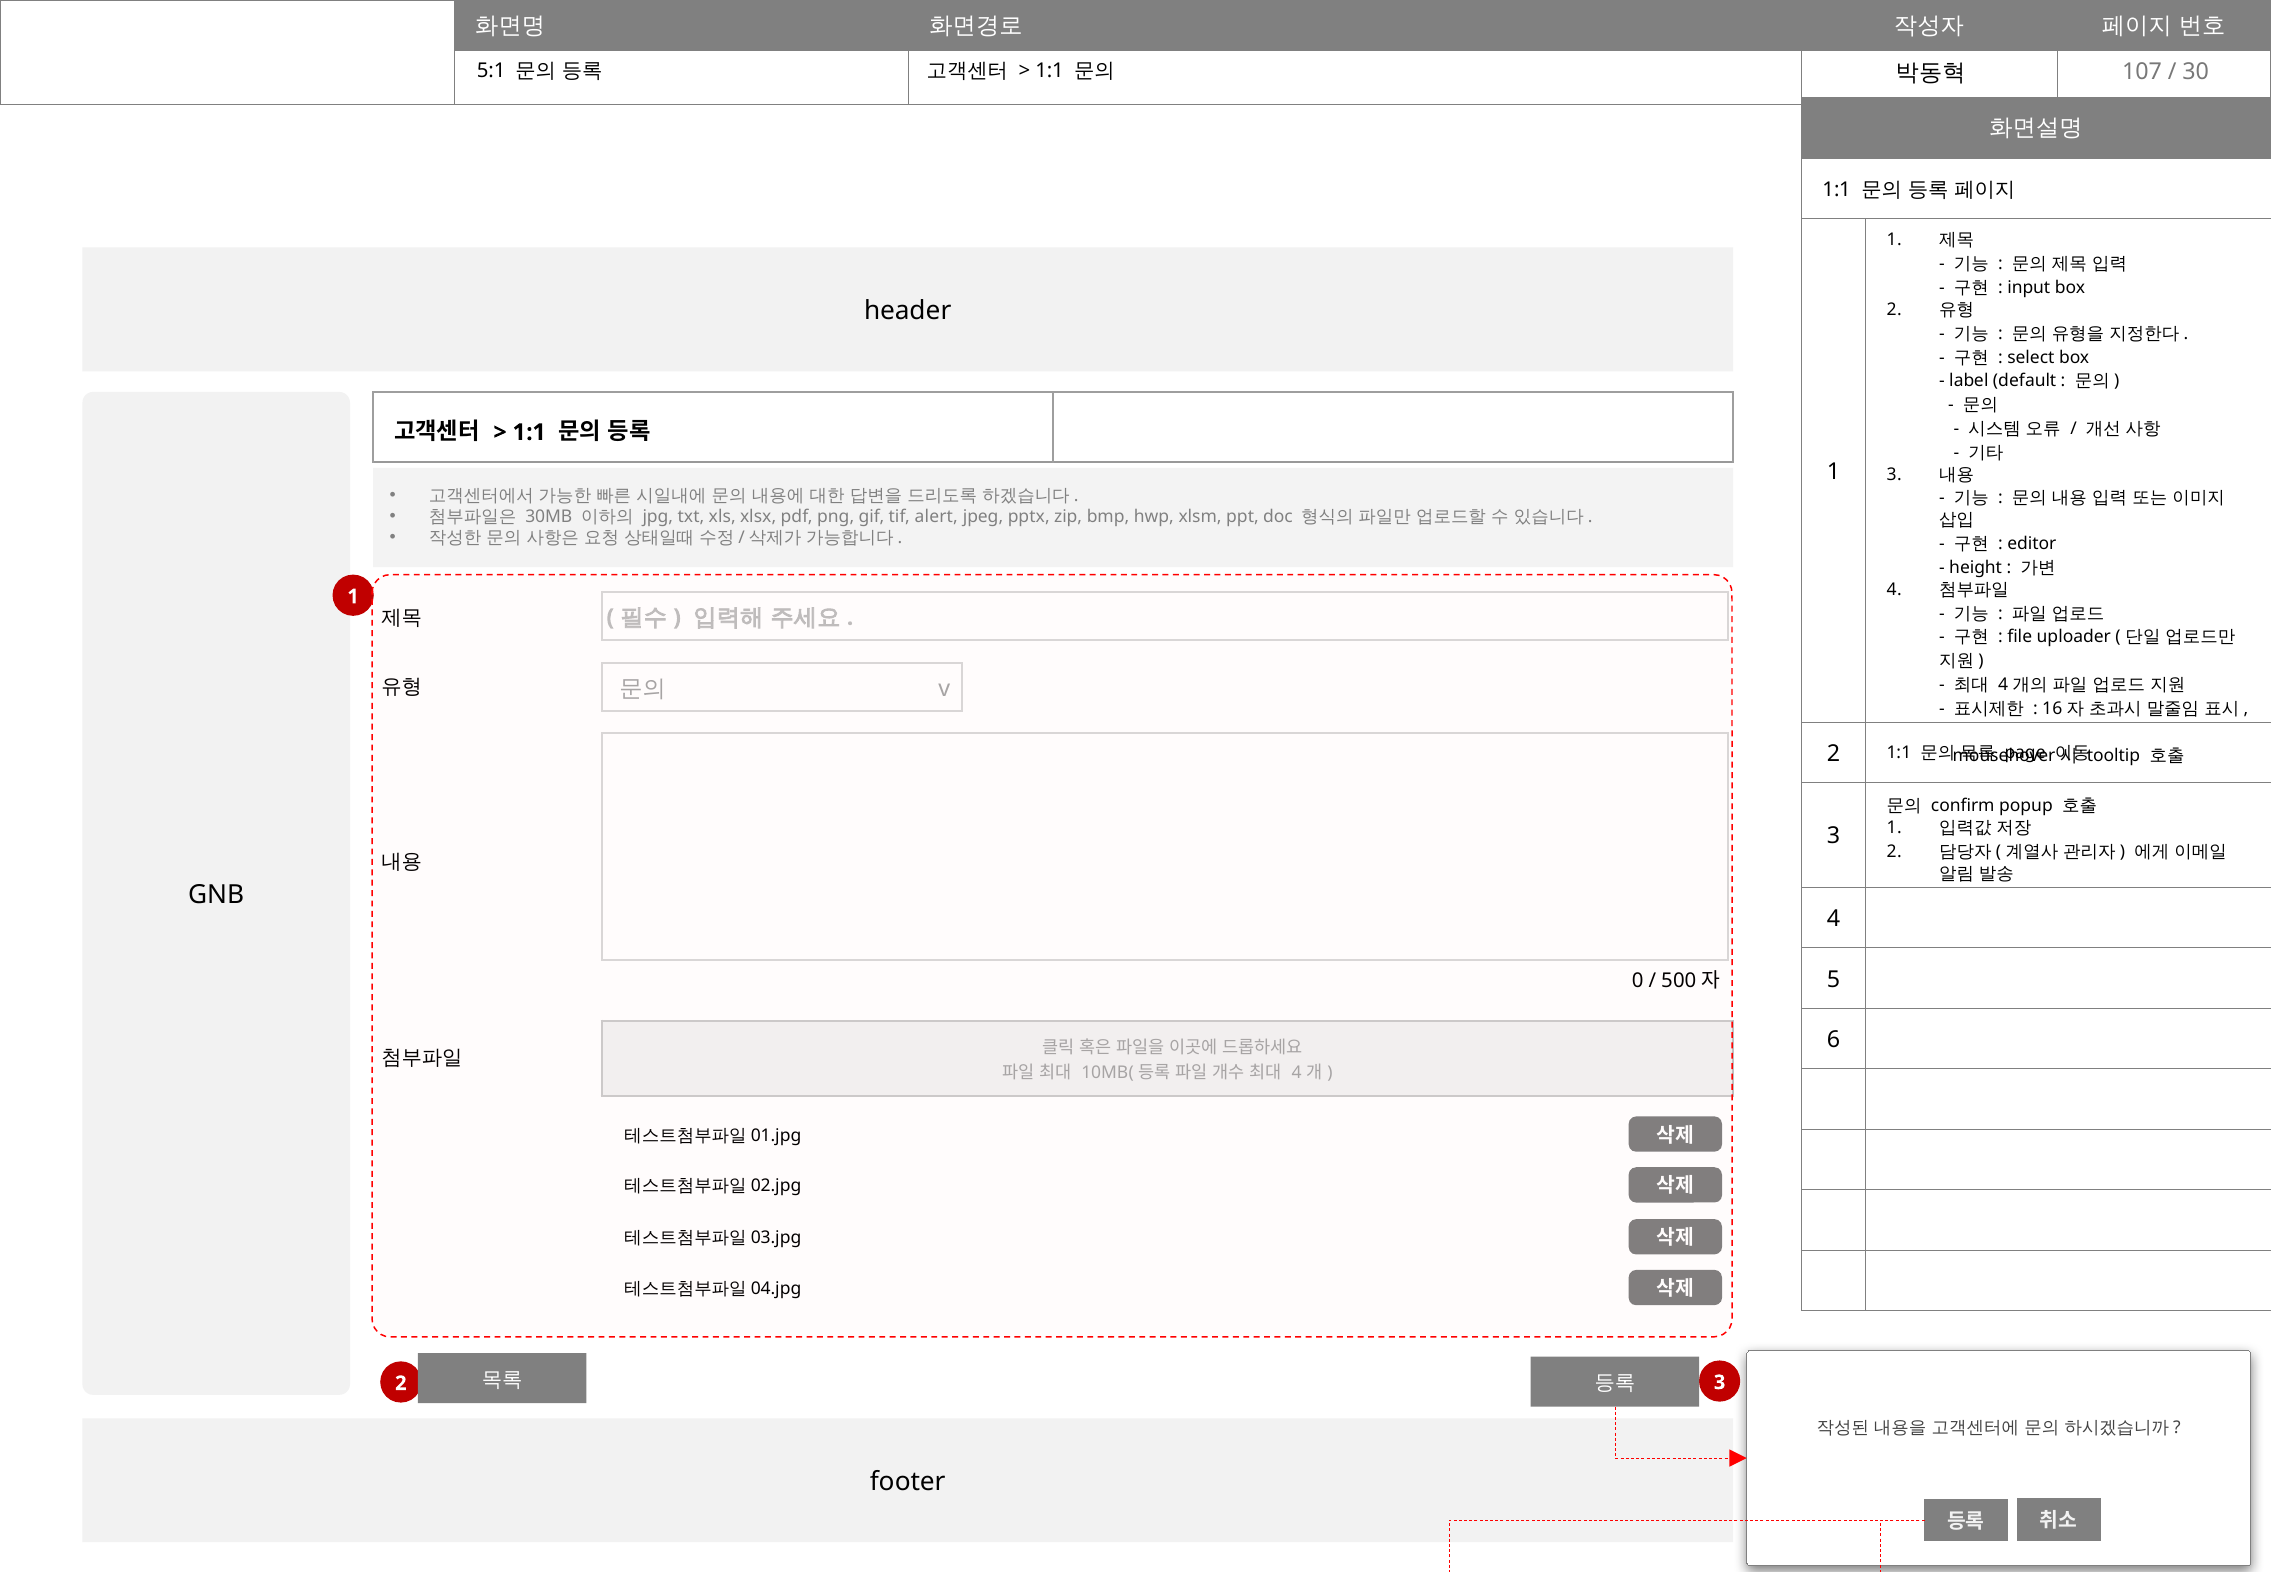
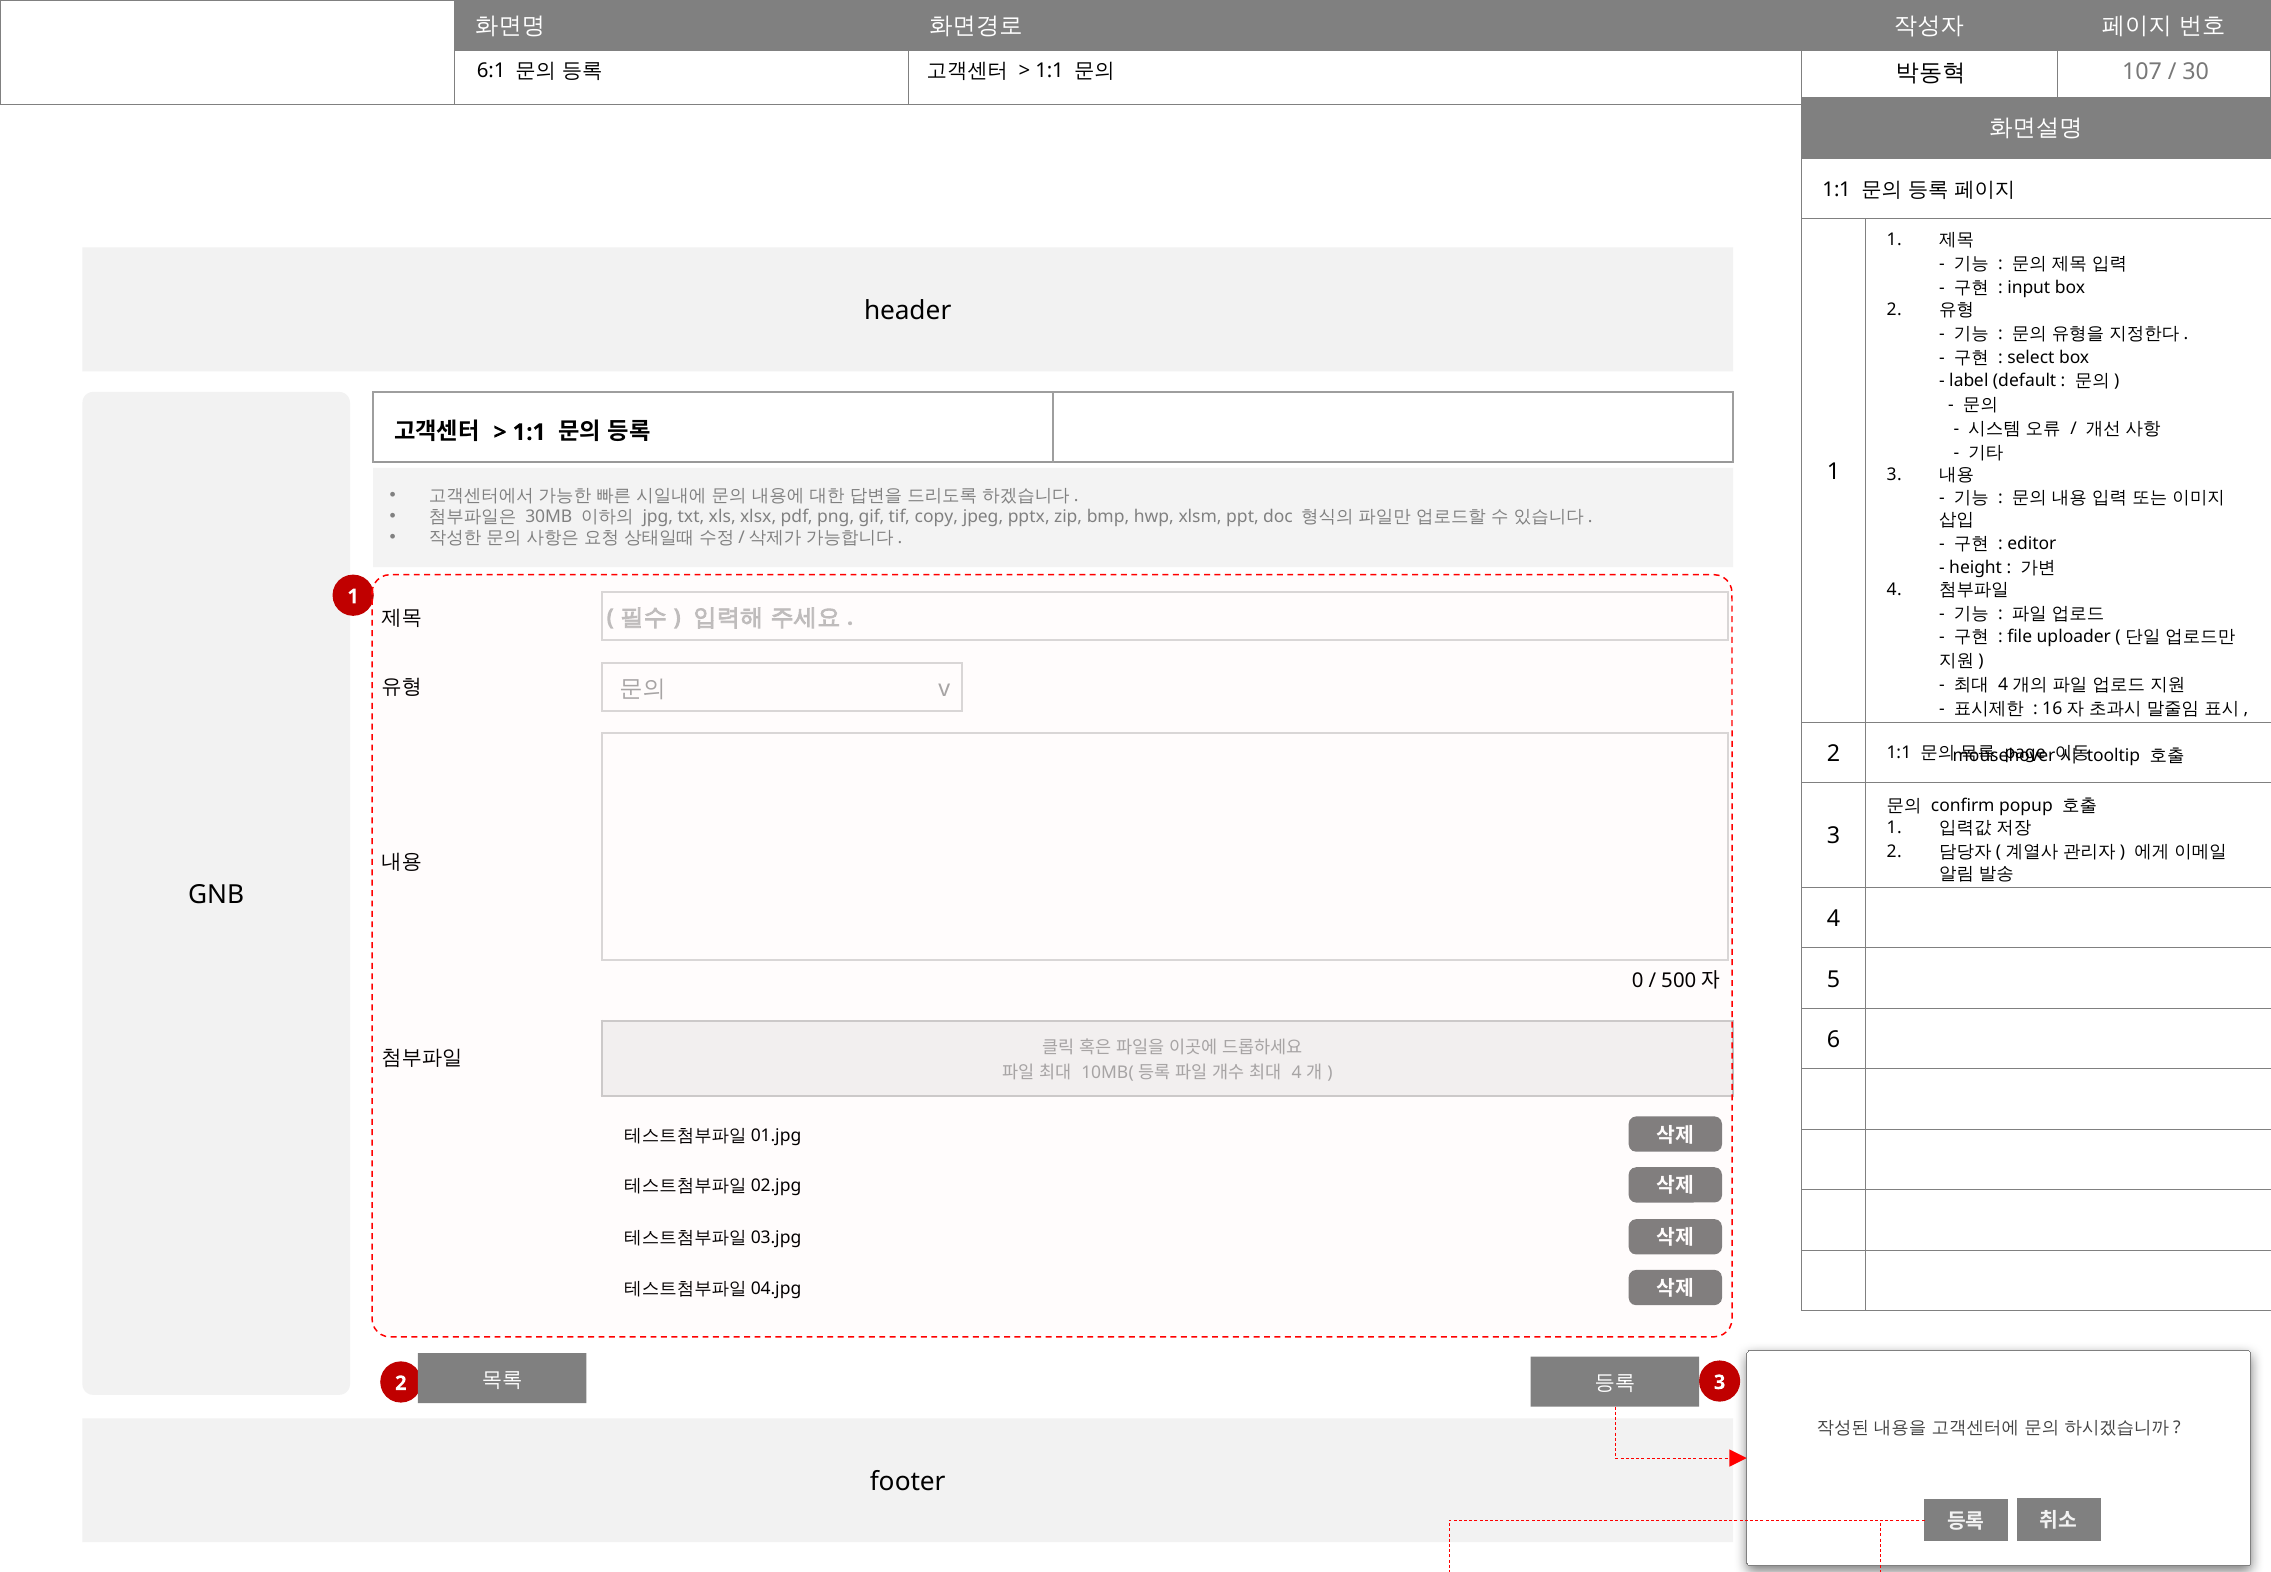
5:1: 5:1 -> 6:1 (491, 70)
alert: alert -> copy (936, 517)
